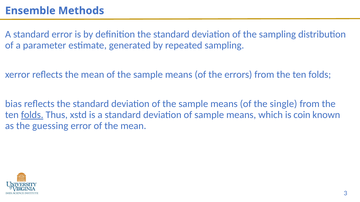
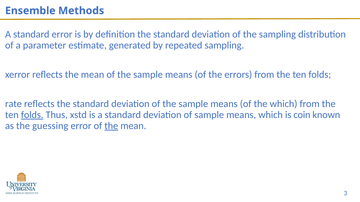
bias: bias -> rate (13, 104)
the single: single -> which (284, 104)
the underline: none -> present (111, 126)
